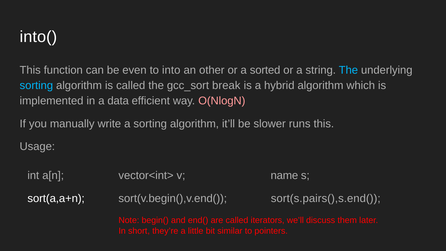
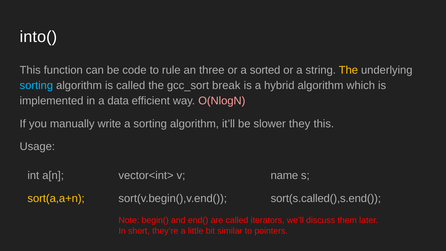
even: even -> code (134, 70)
into: into -> rule (171, 70)
other: other -> three (212, 70)
The colour: light blue -> yellow (348, 70)
runs: runs -> they (300, 124)
sort(a,a+n colour: white -> yellow (56, 198)
sort(s.pairs(),s.end(: sort(s.pairs(),s.end( -> sort(s.called(),s.end( (326, 198)
